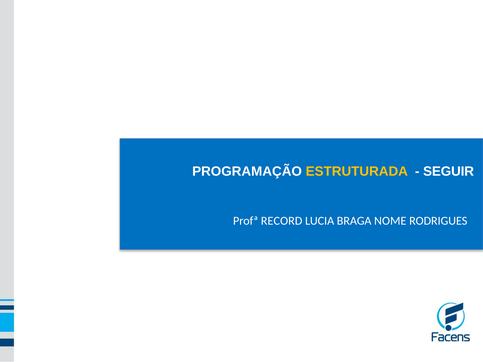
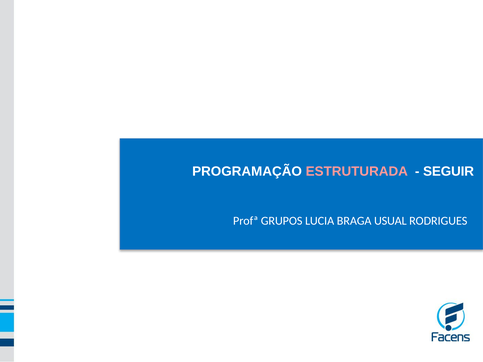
ESTRUTURADA colour: yellow -> pink (357, 172)
RECORD: RECORD -> GRUPOS (282, 221)
NOME: NOME -> USUAL (390, 221)
